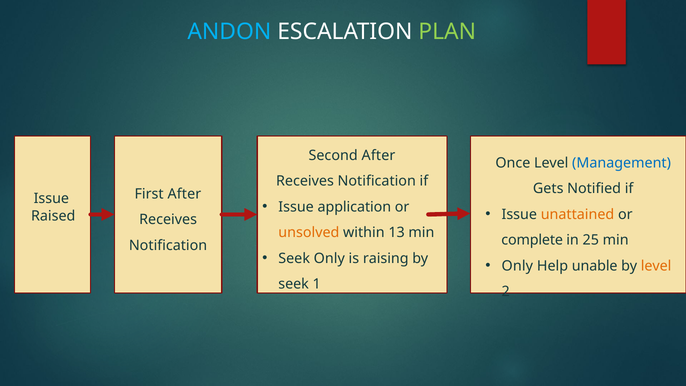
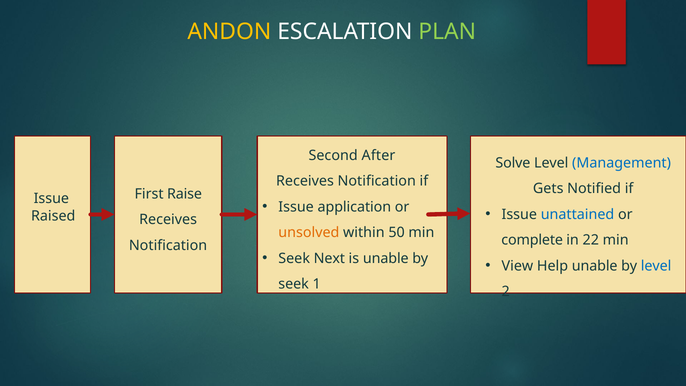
ANDON colour: light blue -> yellow (229, 32)
Once: Once -> Solve (513, 163)
First After: After -> Raise (185, 194)
unattained colour: orange -> blue (578, 214)
13: 13 -> 50 (397, 233)
25: 25 -> 22 (591, 240)
Seek Only: Only -> Next (329, 258)
is raising: raising -> unable (386, 258)
Only: Only -> View (517, 266)
level colour: orange -> blue (656, 266)
